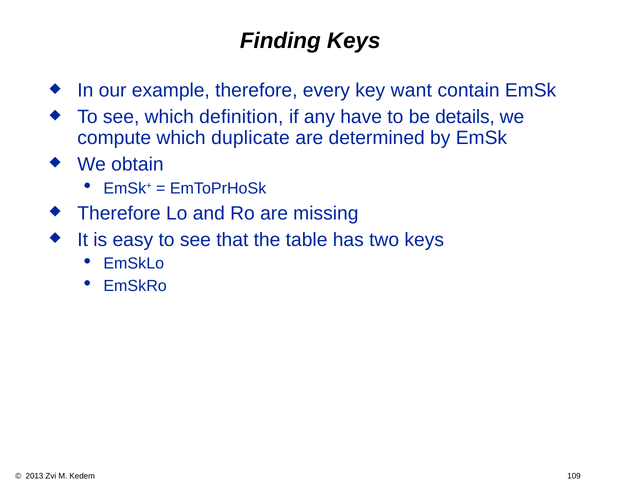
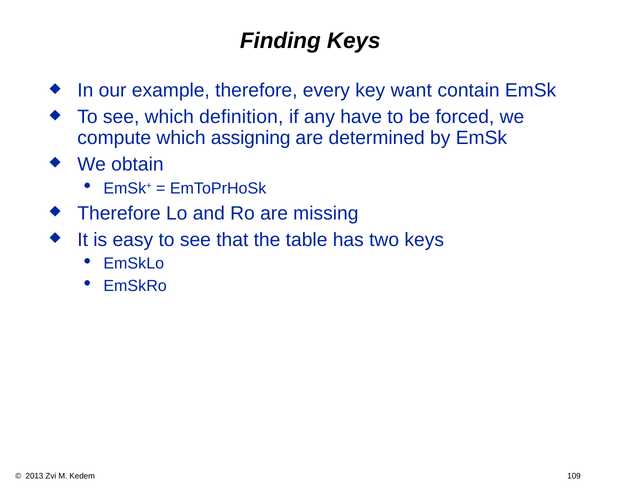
details: details -> forced (465, 117)
duplicate: duplicate -> assigning (251, 138)
